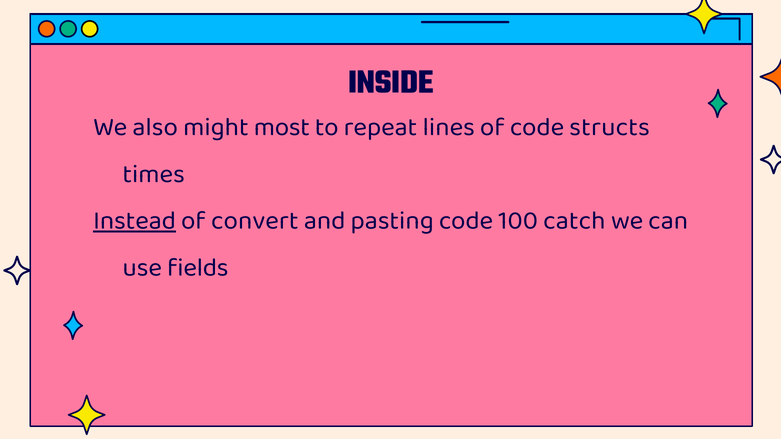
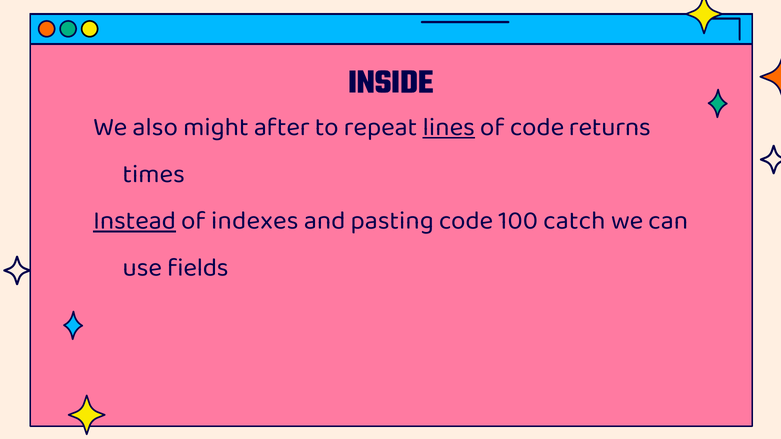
most: most -> after (282, 127)
lines underline: none -> present (449, 127)
structs: structs -> returns (610, 127)
convert: convert -> indexes (255, 220)
